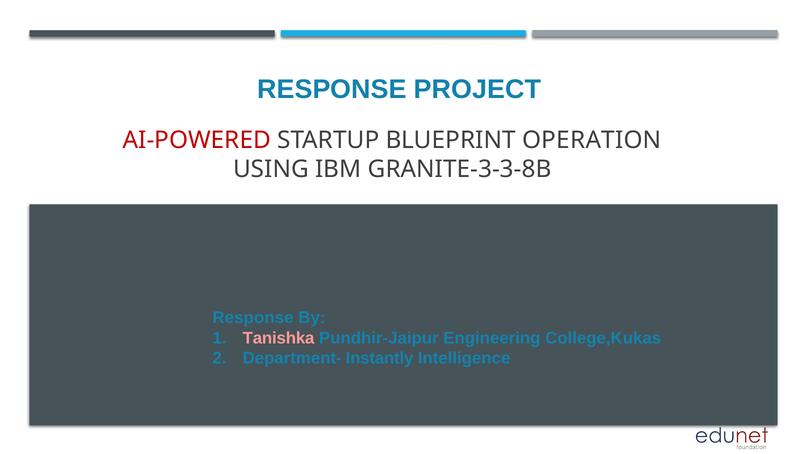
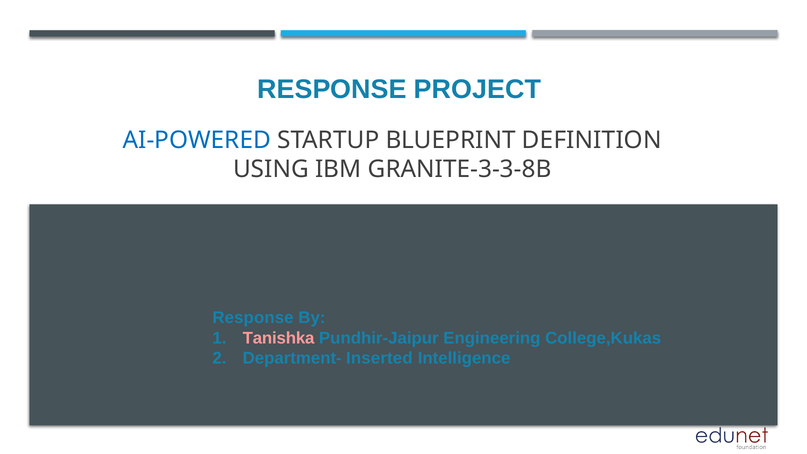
AI-POWERED colour: red -> blue (197, 140)
OPERATION: OPERATION -> DEFINITION (592, 140)
Instantly: Instantly -> Inserted (379, 358)
